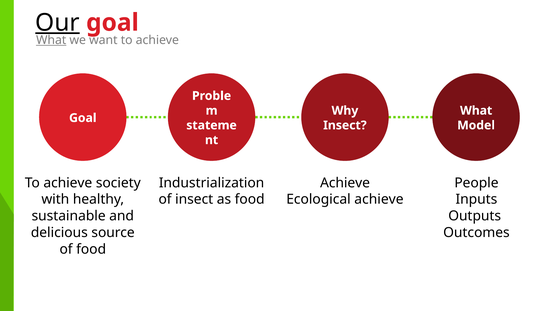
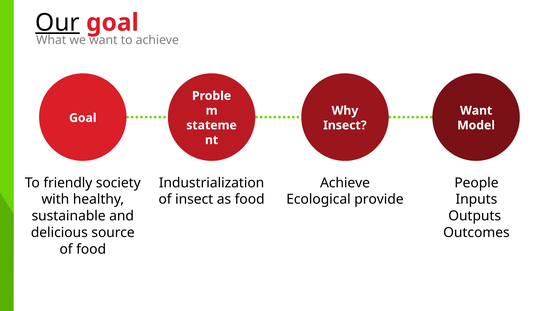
What underline: present -> none (51, 40)
What: What -> Want (476, 110)
achieve: achieve -> friendly (68, 183)
Ecological achieve: achieve -> provide (379, 199)
